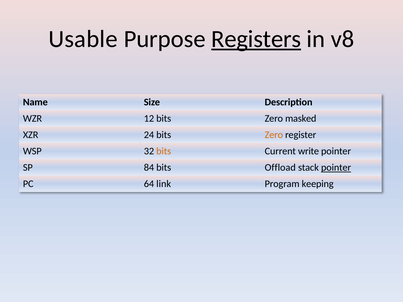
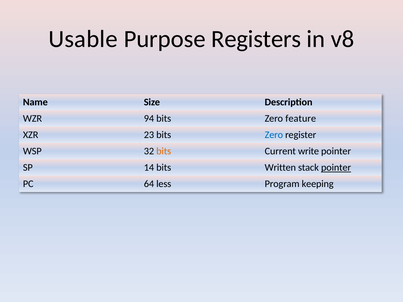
Registers underline: present -> none (256, 39)
12: 12 -> 94 (149, 119)
masked: masked -> feature (301, 119)
24: 24 -> 23 (149, 135)
Zero colour: orange -> blue (274, 135)
84: 84 -> 14 (149, 168)
Offload: Offload -> Written (280, 168)
link: link -> less (164, 184)
